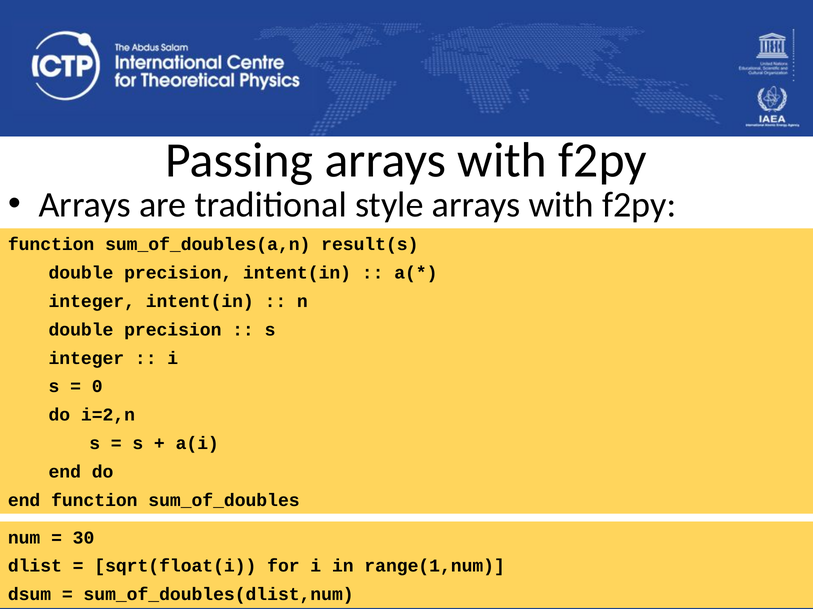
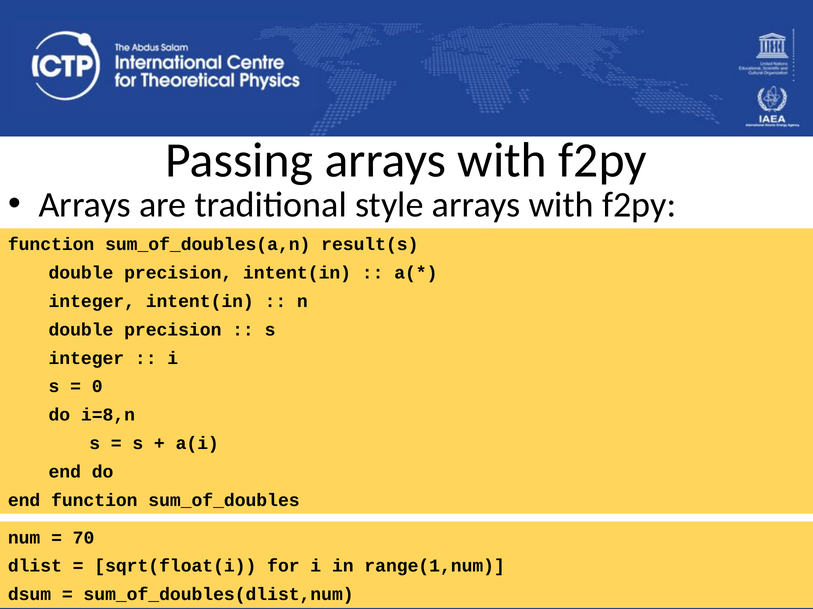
i=2,n: i=2,n -> i=8,n (108, 415)
30: 30 -> 70 (84, 538)
